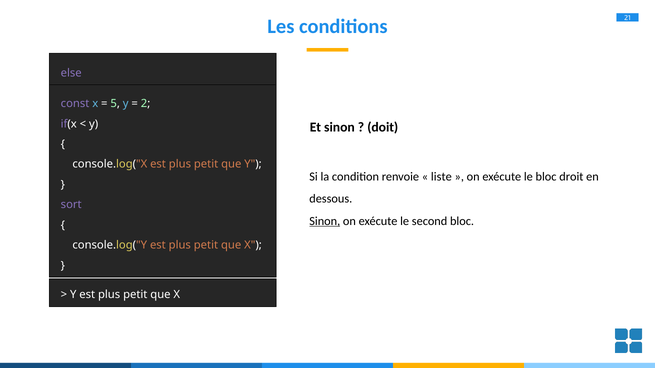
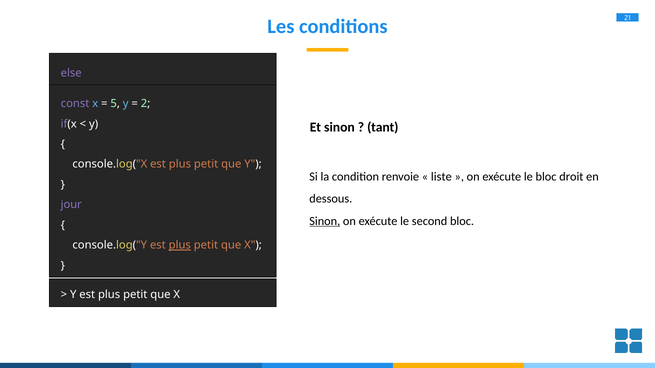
doit: doit -> tant (383, 127)
sort: sort -> jour (71, 205)
plus underline: none -> present (180, 246)
